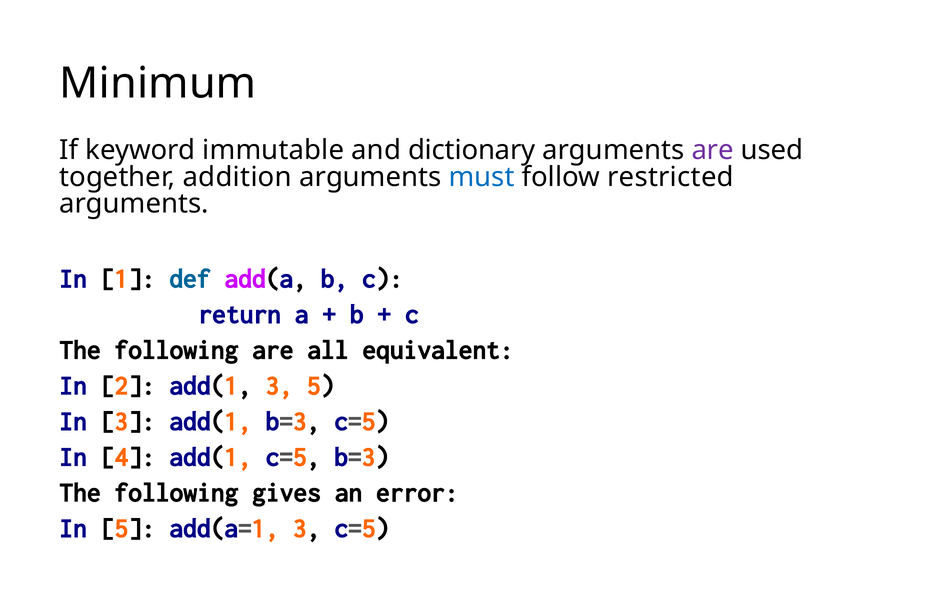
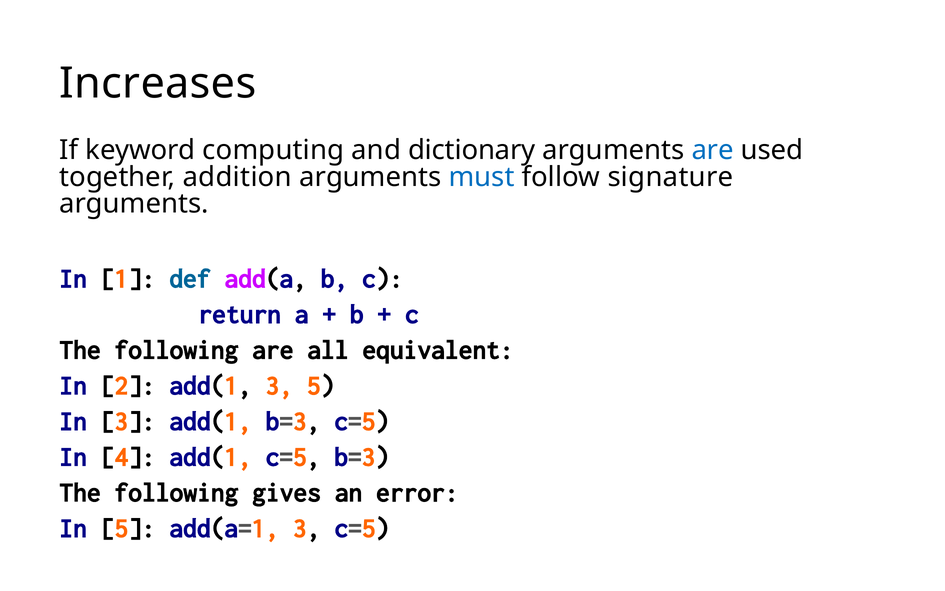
Minimum: Minimum -> Increases (158, 83)
immutable: immutable -> computing (273, 150)
are colour: purple -> blue (713, 150)
restricted: restricted -> signature (670, 177)
